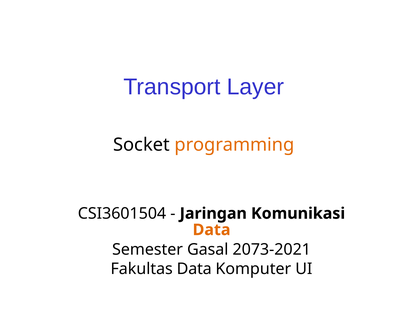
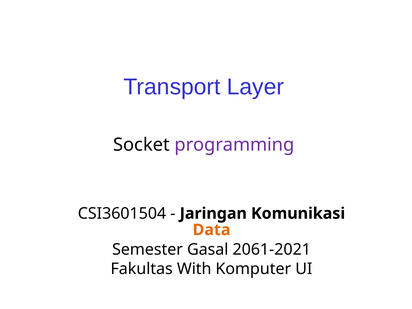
programming colour: orange -> purple (235, 145)
2073-2021: 2073-2021 -> 2061-2021 (272, 249)
Fakultas Data: Data -> With (194, 269)
